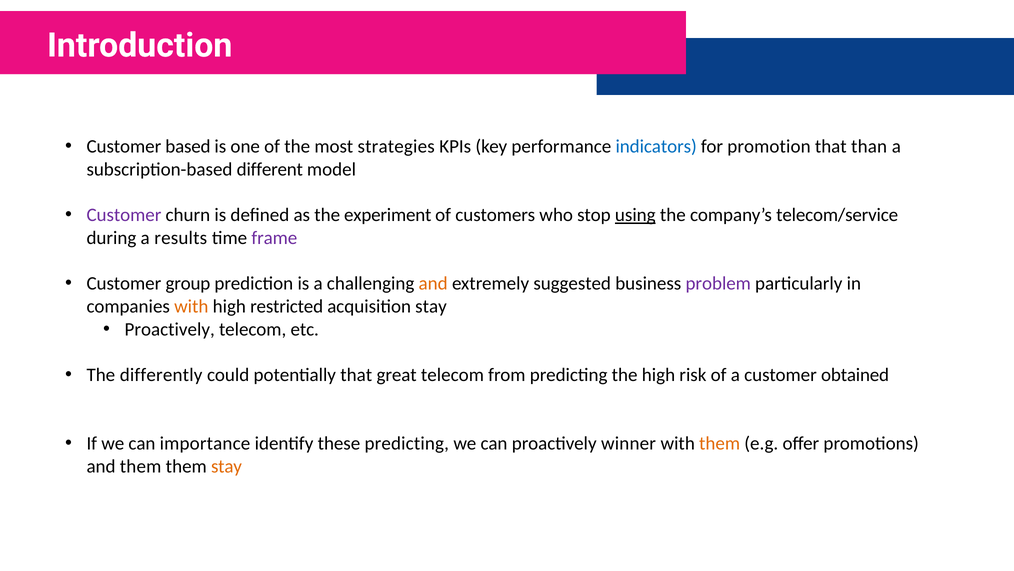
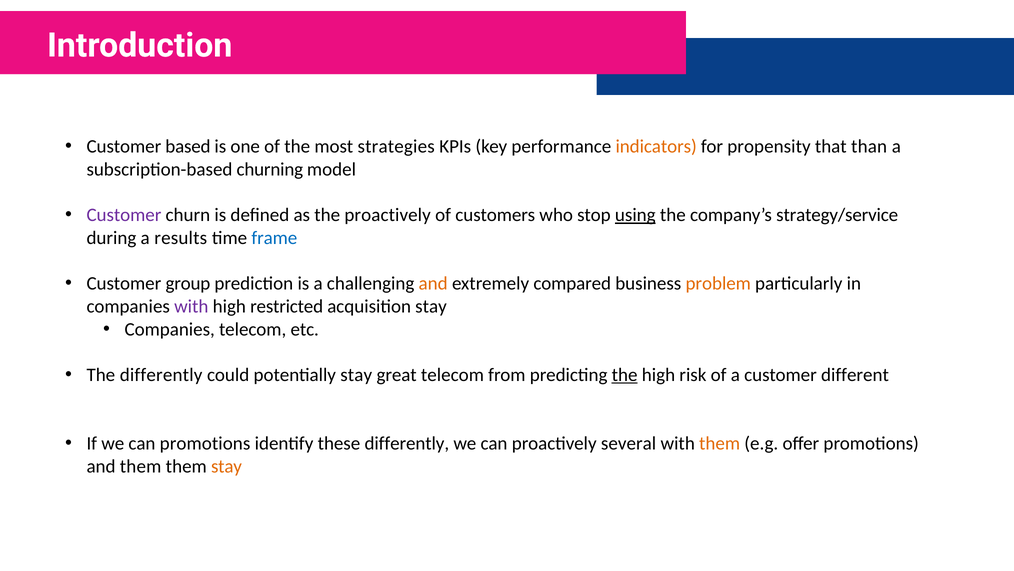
indicators colour: blue -> orange (656, 146)
promotion: promotion -> propensity (769, 146)
different: different -> churning (270, 169)
the experiment: experiment -> proactively (388, 215)
telecom/service: telecom/service -> strategy/service (837, 215)
frame colour: purple -> blue (274, 238)
suggested: suggested -> compared (572, 283)
problem colour: purple -> orange (718, 283)
with colour: orange -> purple (191, 306)
Proactively: Proactively -> Companies (170, 329)
potentially that: that -> stay (356, 375)
the underline: none -> present (625, 375)
obtained: obtained -> different (855, 375)
can importance: importance -> promotions (205, 443)
these predicting: predicting -> differently (407, 443)
winner: winner -> several (629, 443)
